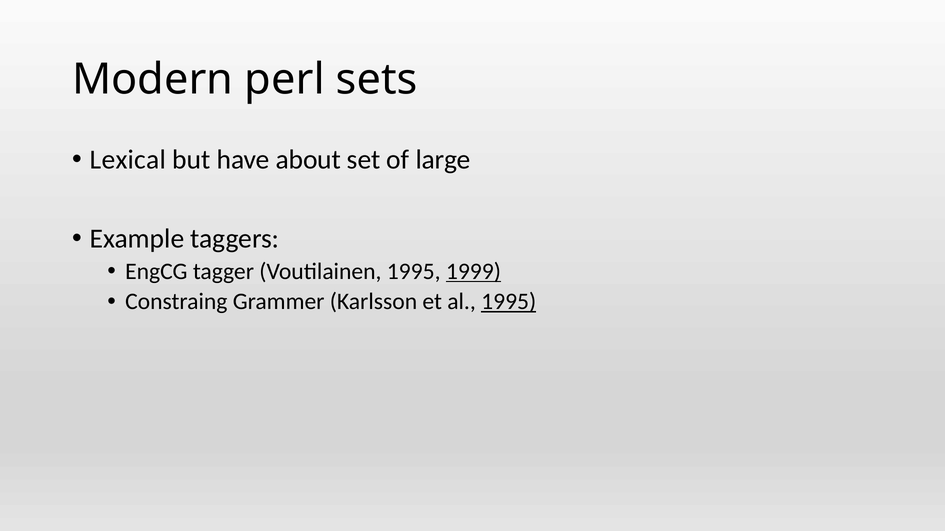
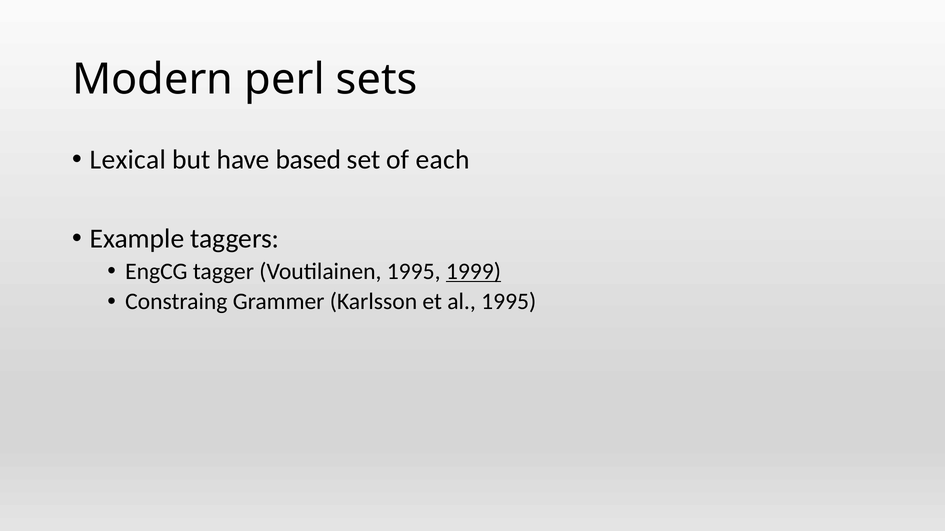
about: about -> based (308, 160)
large: large -> each (443, 160)
1995 underline: present -> none (509, 302)
